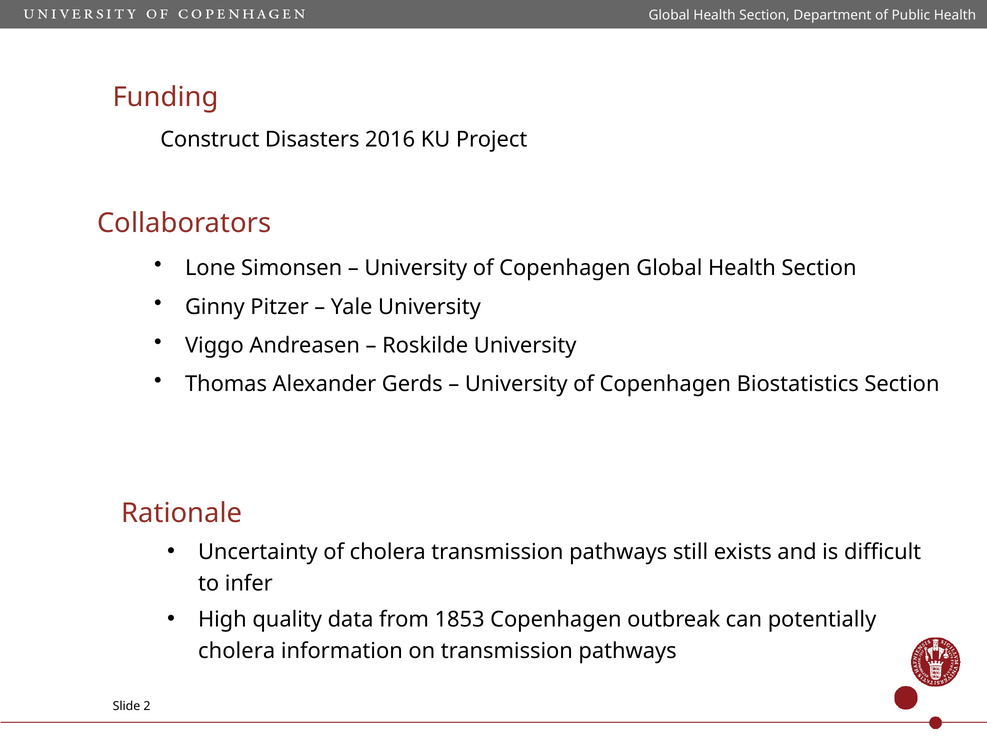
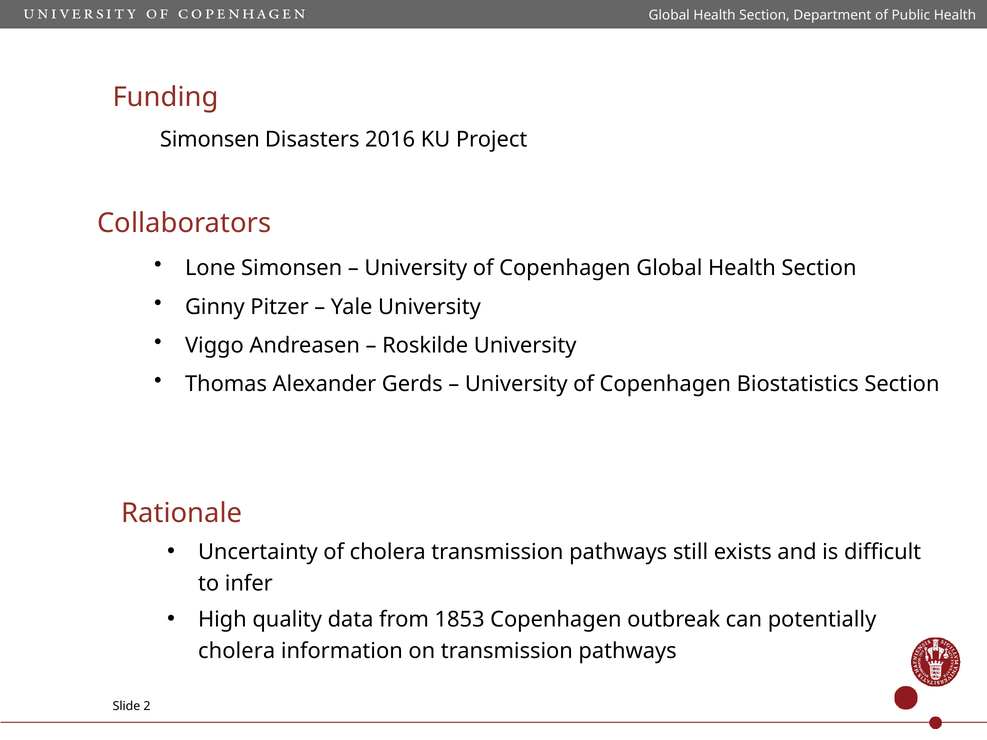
Construct: Construct -> Simonsen (210, 140)
